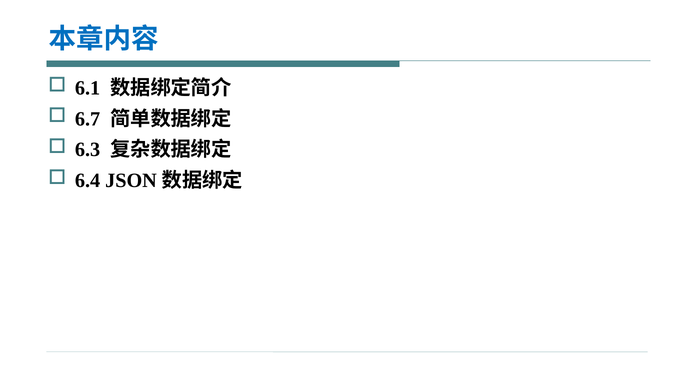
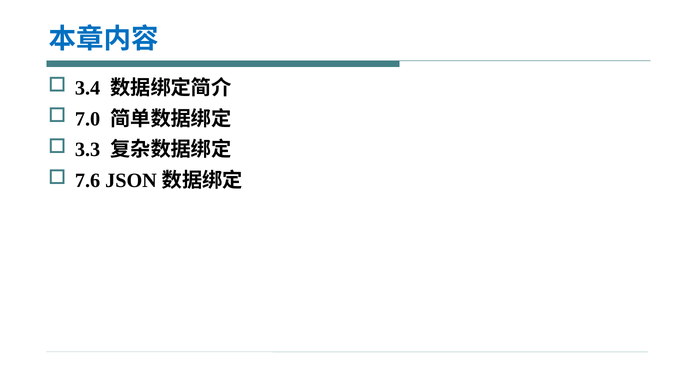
6.1: 6.1 -> 3.4 (88, 88)
6.7: 6.7 -> 7.0 (88, 119)
6.3: 6.3 -> 3.3 (88, 150)
6.4: 6.4 -> 7.6 (88, 180)
